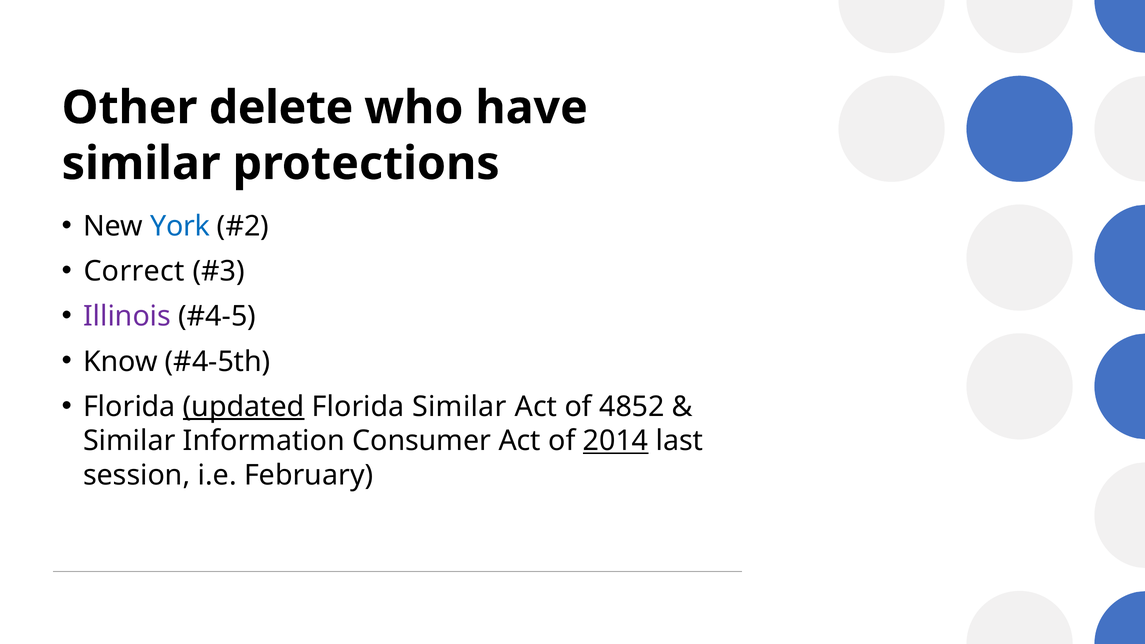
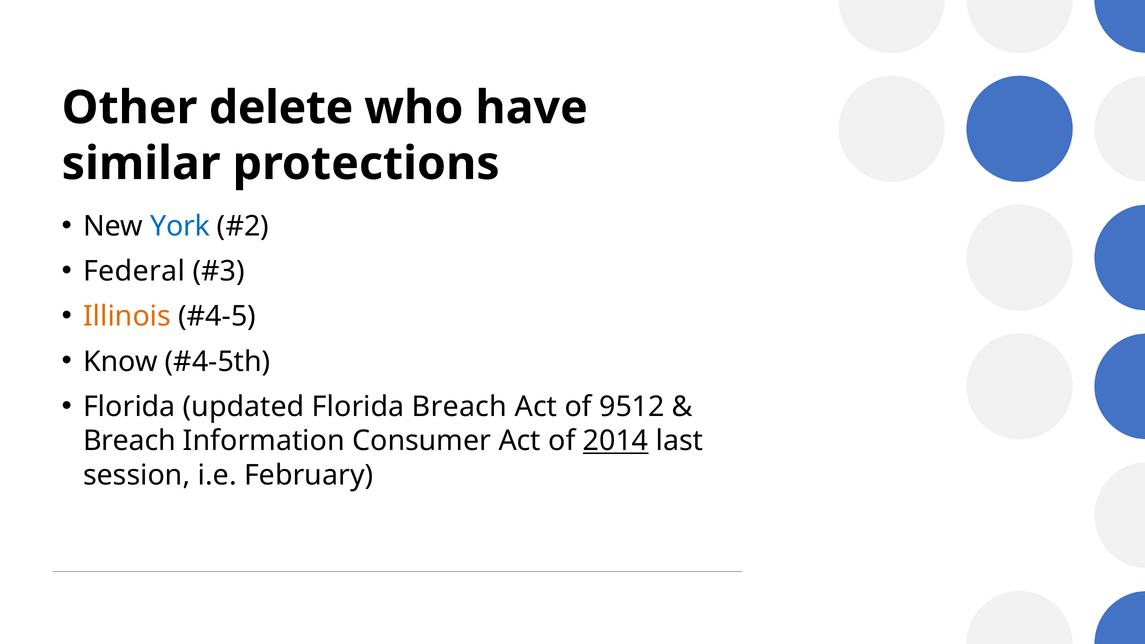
Correct: Correct -> Federal (134, 271)
Illinois colour: purple -> orange (127, 317)
updated underline: present -> none (244, 407)
Florida Similar: Similar -> Breach (459, 407)
4852: 4852 -> 9512 (632, 407)
Similar: Similar -> Breach (129, 441)
